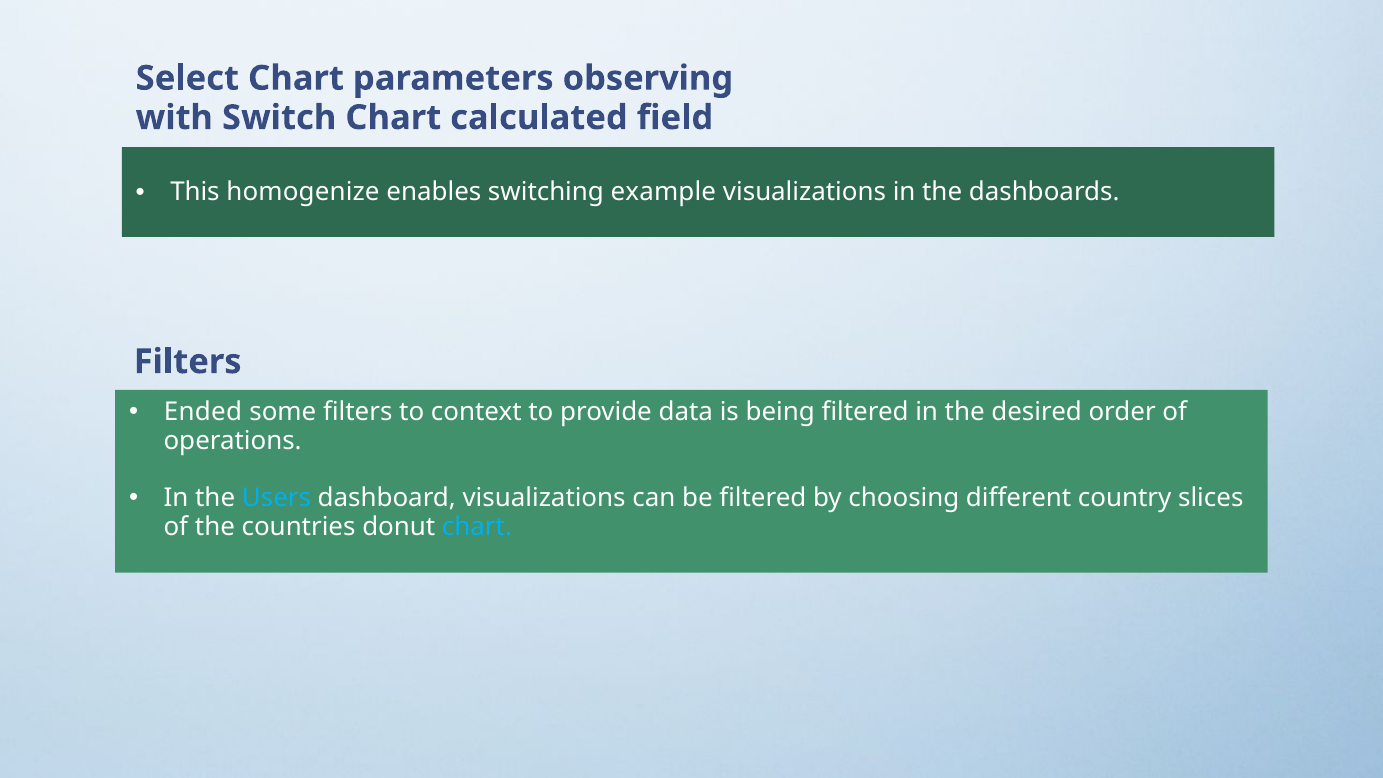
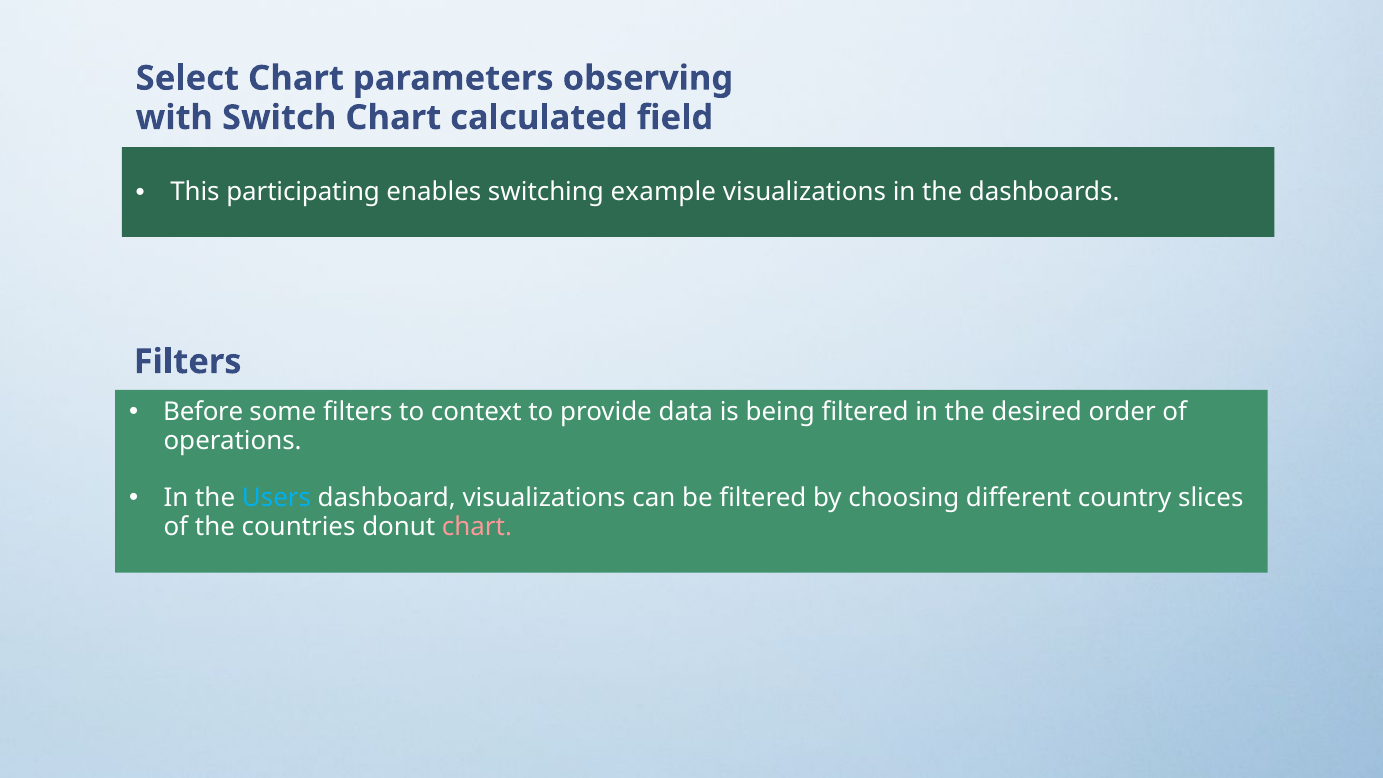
homogenize: homogenize -> participating (303, 192)
Ended: Ended -> Before (203, 412)
chart colour: light blue -> pink (477, 527)
